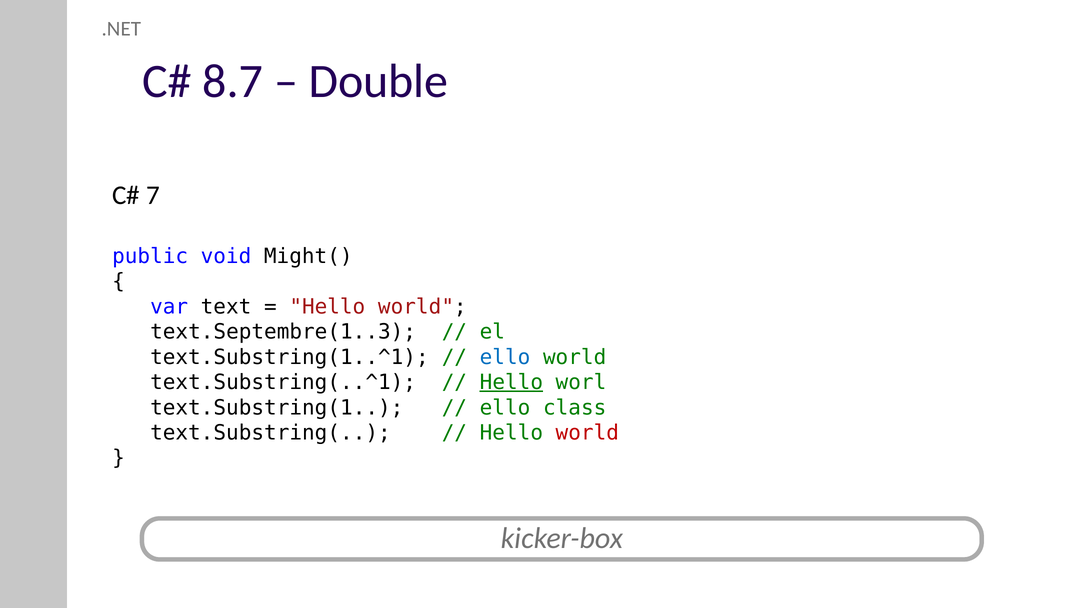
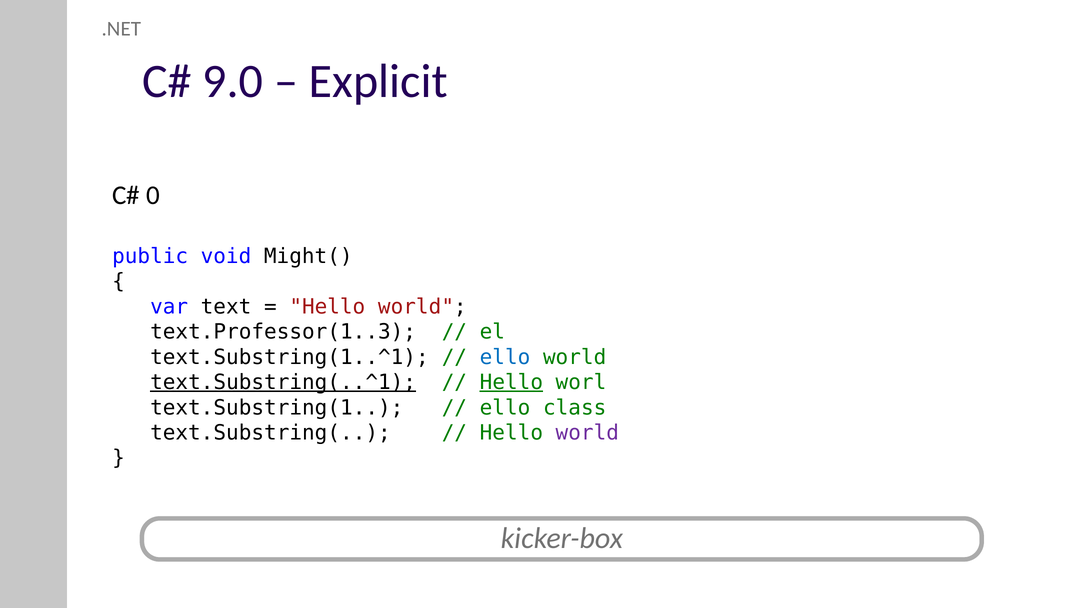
8.7: 8.7 -> 9.0 (233, 81)
Double: Double -> Explicit (378, 81)
7: 7 -> 0 (153, 195)
text.Septembre(1..3: text.Septembre(1..3 -> text.Professor(1..3 (283, 332)
text.Substring(..^1 underline: none -> present (283, 382)
world colour: red -> purple (587, 432)
